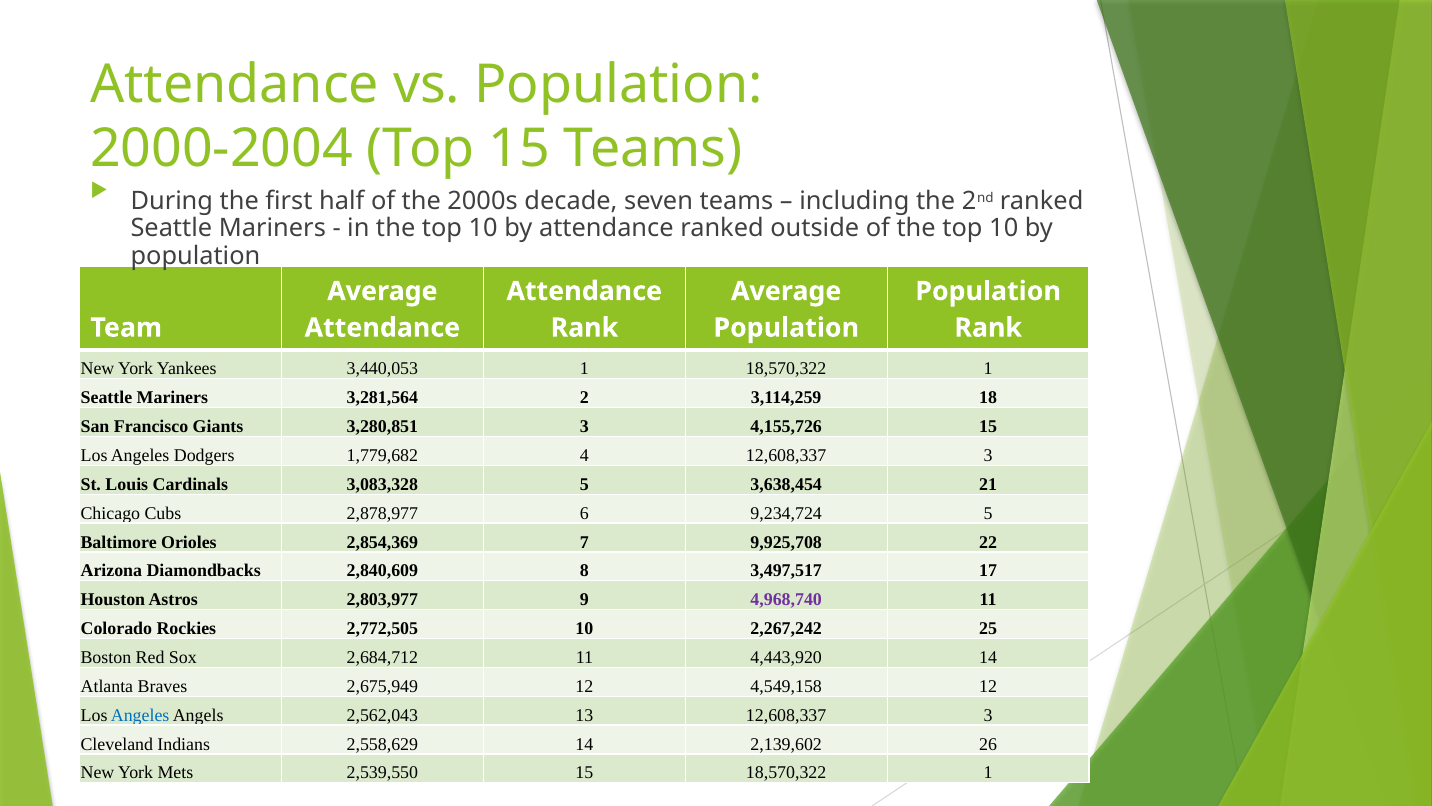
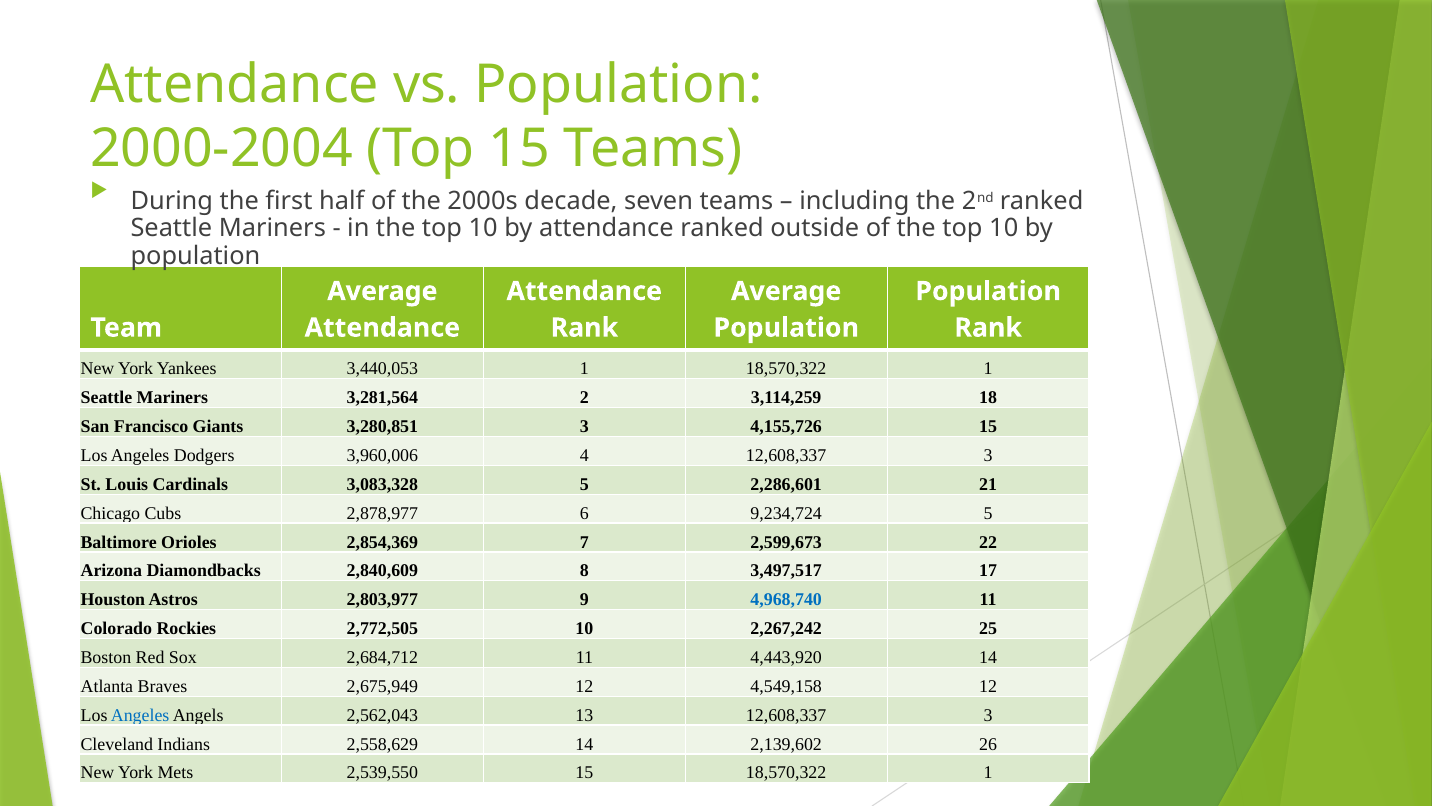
1,779,682: 1,779,682 -> 3,960,006 (382, 455)
3,638,454: 3,638,454 -> 2,286,601 (786, 484)
9,925,708: 9,925,708 -> 2,599,673 (786, 542)
4,968,740 colour: purple -> blue (786, 599)
